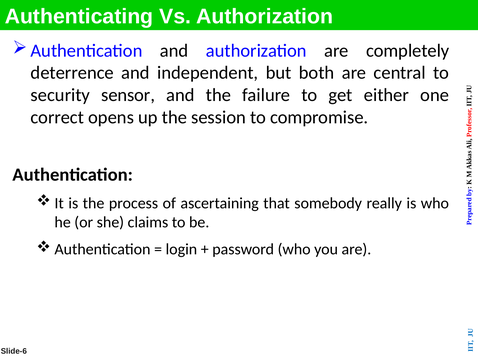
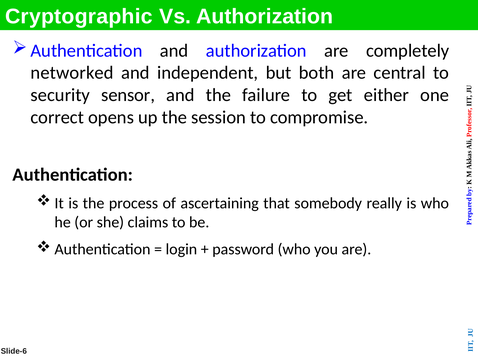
Authenticating: Authenticating -> Cryptographic (79, 17)
deterrence: deterrence -> networked (72, 73)
